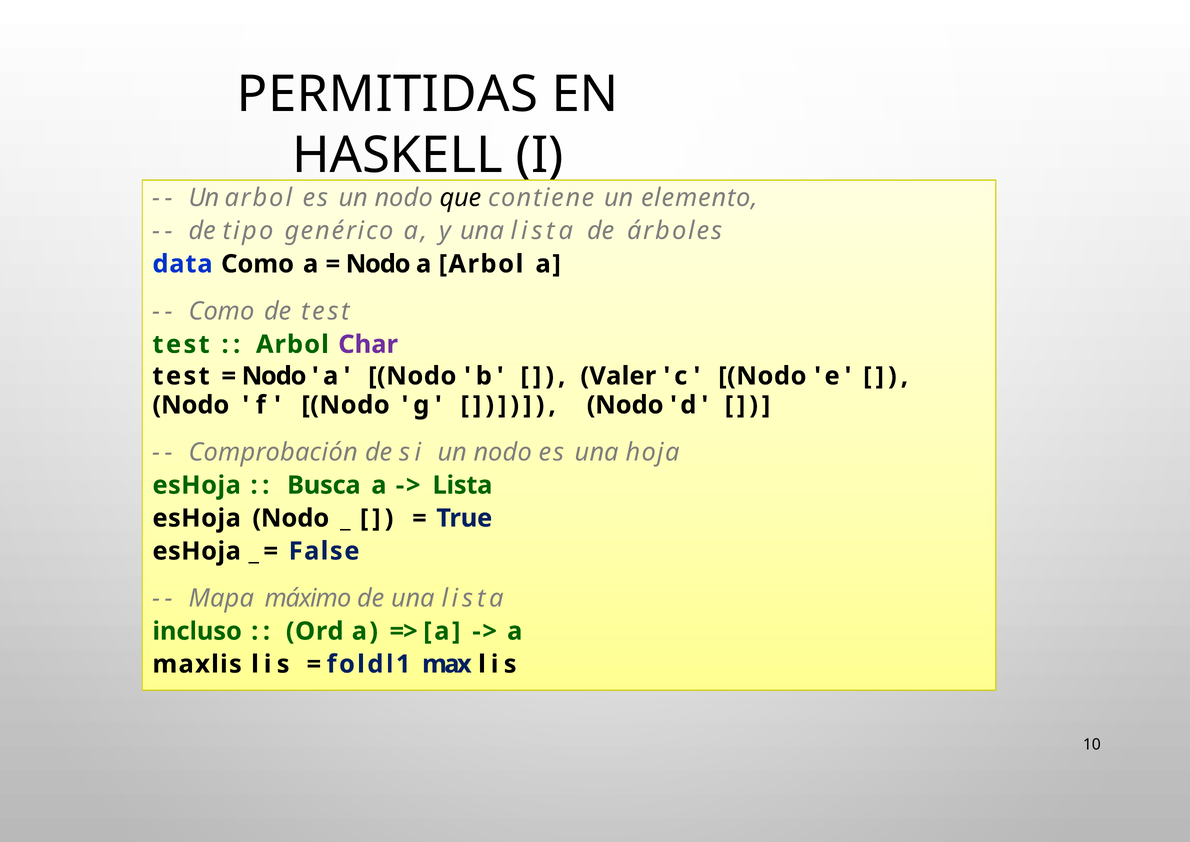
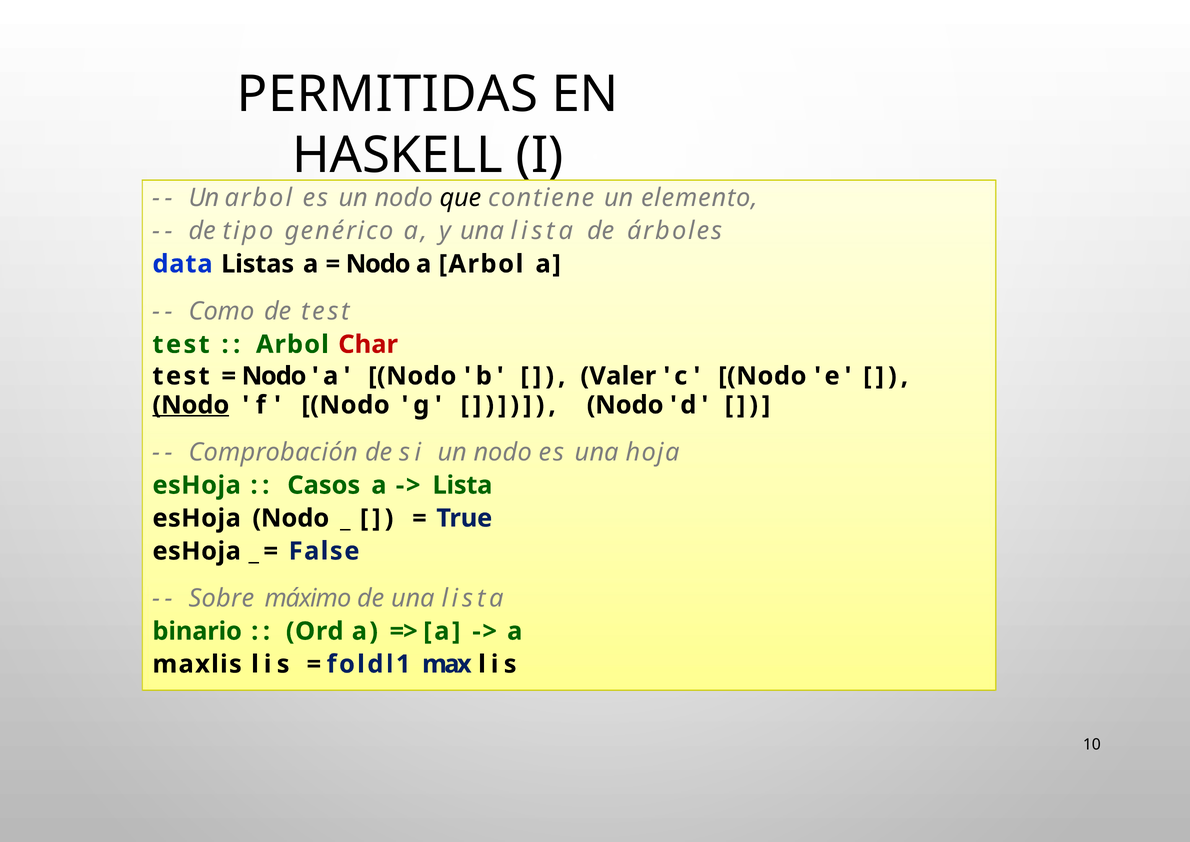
data Como: Como -> Listas (258, 264)
Char colour: purple -> red (368, 344)
Nodo underline: none -> present (191, 405)
Busca: Busca -> Casos (324, 485)
Mapa: Mapa -> Sobre (221, 598)
incluso: incluso -> binario (197, 631)
